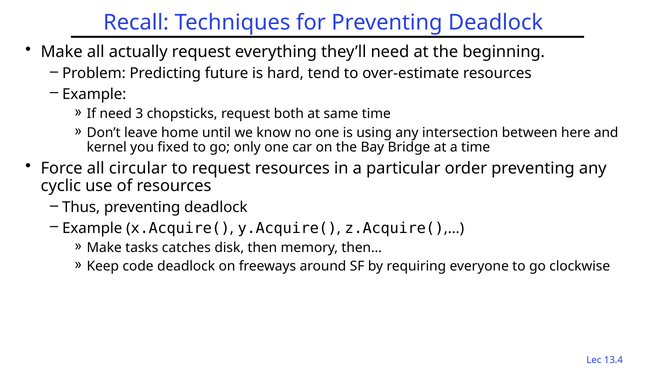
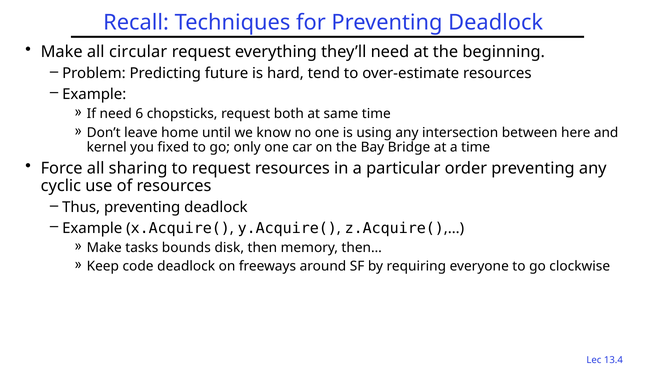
actually: actually -> circular (138, 52)
3: 3 -> 6 (139, 114)
circular: circular -> sharing (138, 169)
catches: catches -> bounds (186, 248)
